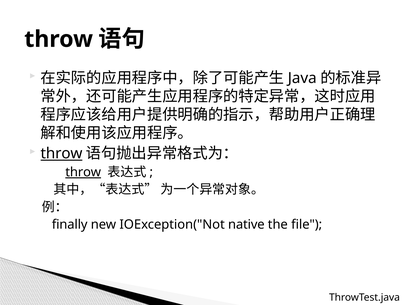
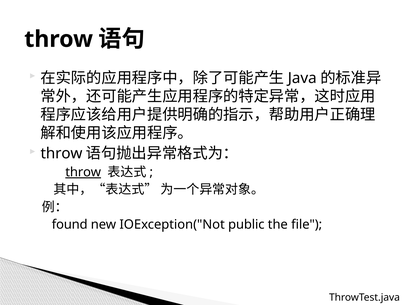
throw underline: present -> none (61, 153)
finally: finally -> found (70, 224)
native: native -> public (246, 224)
